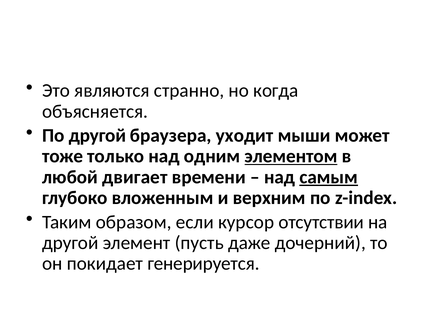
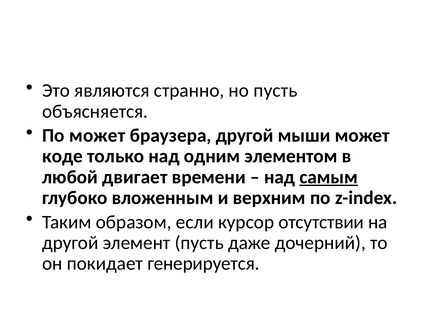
но когда: когда -> пусть (276, 91)
По другой: другой -> может (97, 136)
браузера уходит: уходит -> другой (245, 136)
тоже: тоже -> коде (63, 156)
элементом underline: present -> none (291, 156)
